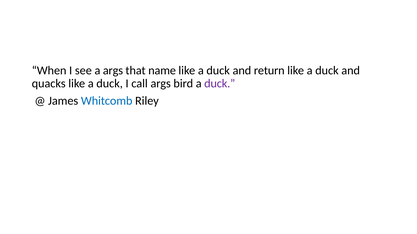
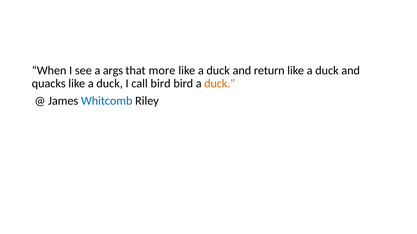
name: name -> more (162, 71)
call args: args -> bird (161, 84)
duck colour: purple -> orange (220, 84)
